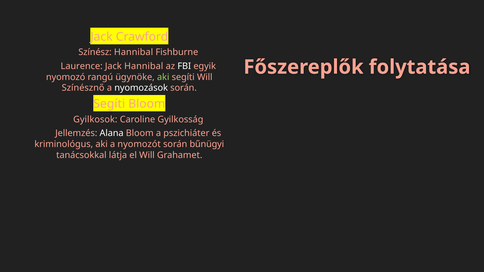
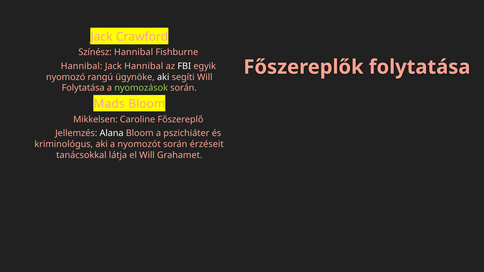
Laurence: Laurence -> Hannibal (82, 66)
aki colour: light green -> white (163, 77)
Színésznő: Színésznő -> Folytatása (83, 88)
nyomozások colour: white -> light green (141, 88)
Segíti: Segíti -> Mads (109, 104)
Gyilkosok: Gyilkosok -> Mikkelsen (95, 119)
Gyilkosság: Gyilkosság -> Főszereplő (180, 119)
bűnügyi: bűnügyi -> érzéseit (207, 144)
